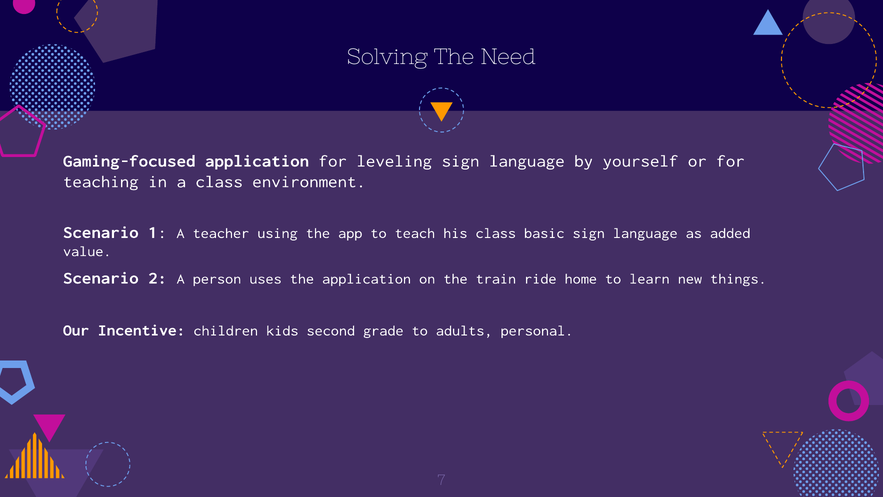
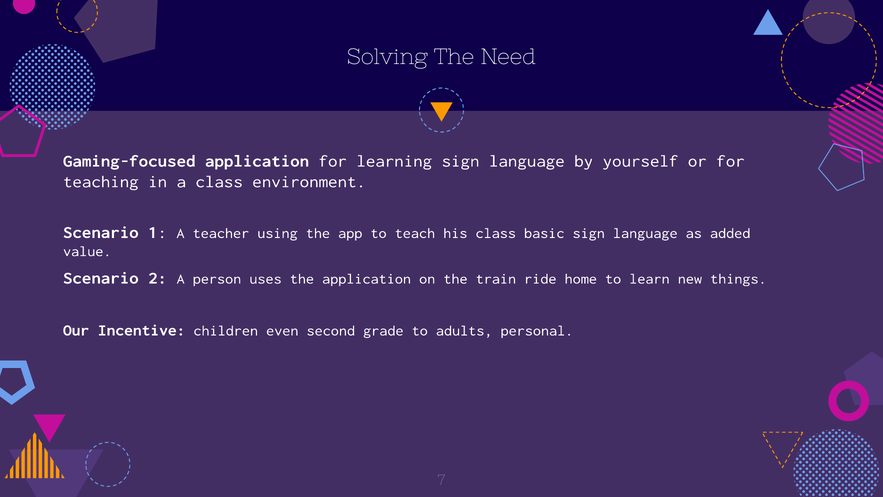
leveling: leveling -> learning (394, 161)
kids: kids -> even (282, 330)
